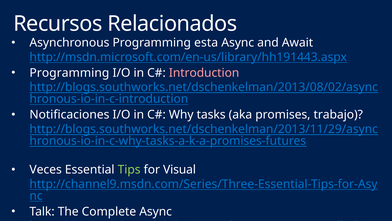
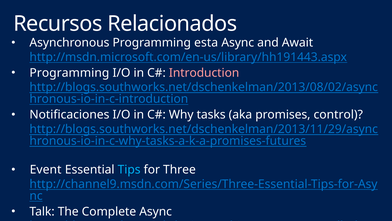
trabajo: trabajo -> control (338, 114)
Veces: Veces -> Event (46, 169)
Tips colour: light green -> light blue (129, 169)
Visual: Visual -> Three (179, 169)
